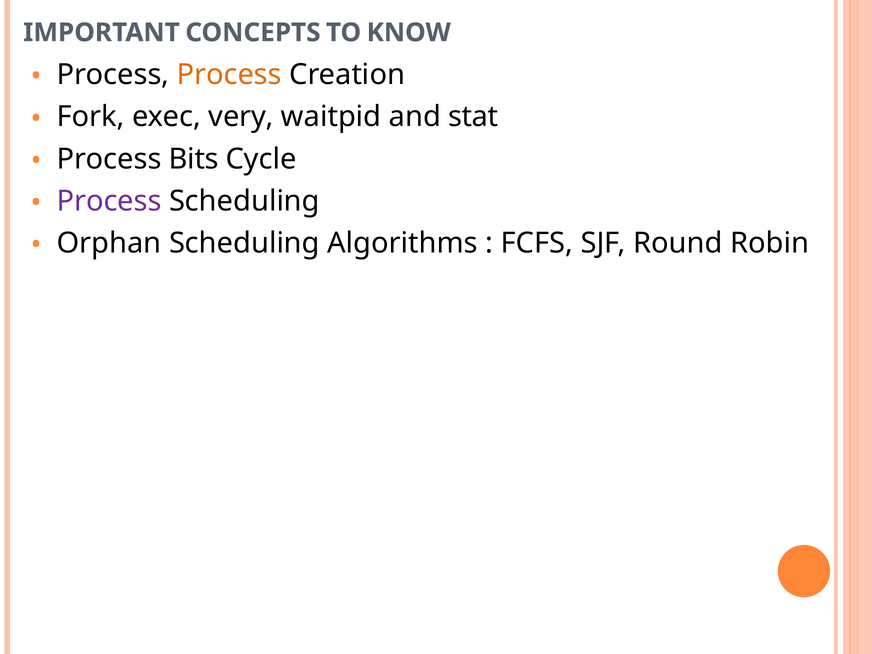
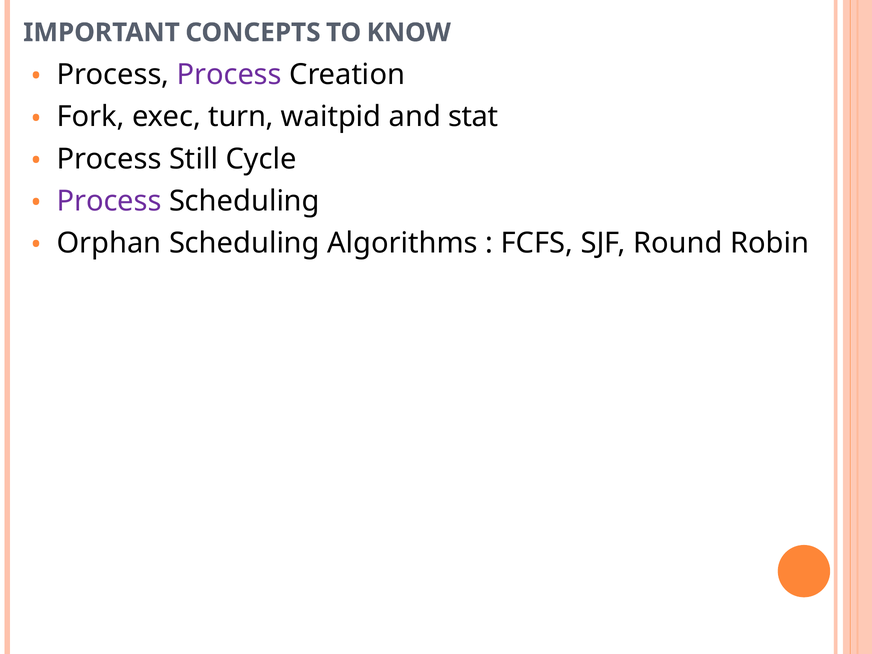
Process colour: orange -> purple (229, 75)
very: very -> turn (241, 117)
Bits: Bits -> Still (194, 159)
